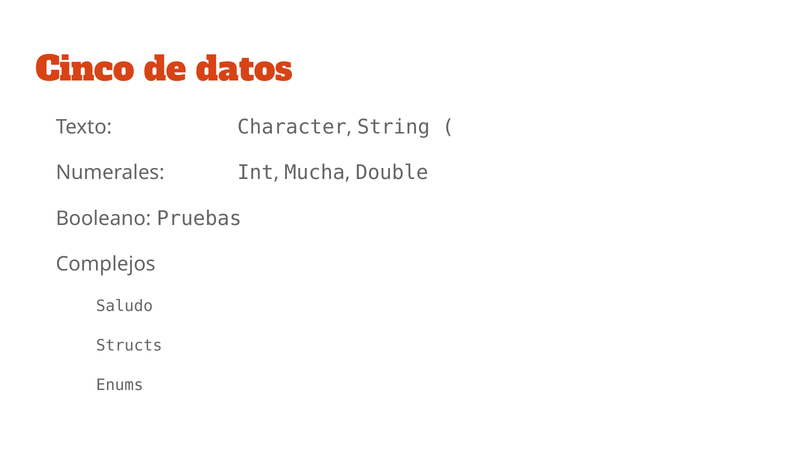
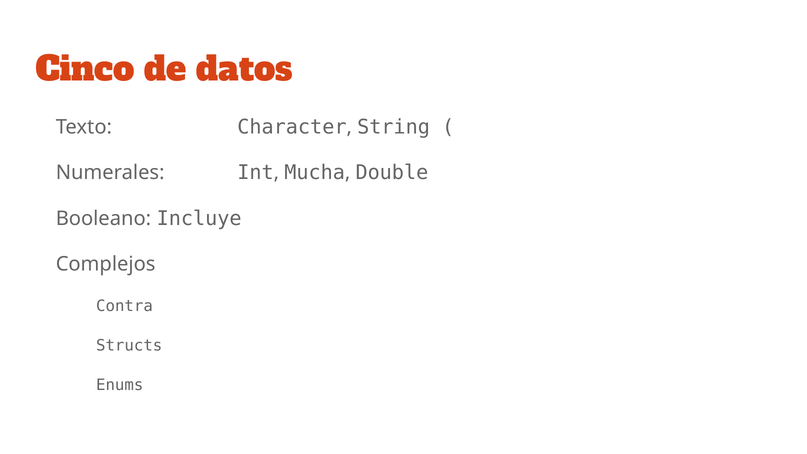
Pruebas: Pruebas -> Incluye (199, 218)
Saludo: Saludo -> Contra (124, 306)
